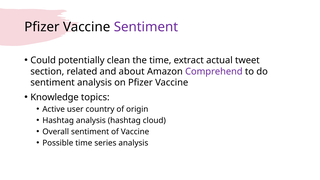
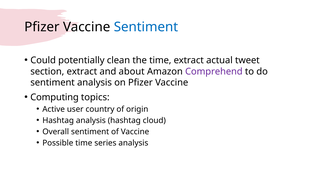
Sentiment colour: purple -> blue (146, 27)
section related: related -> extract (82, 71)
Knowledge: Knowledge -> Computing (55, 97)
